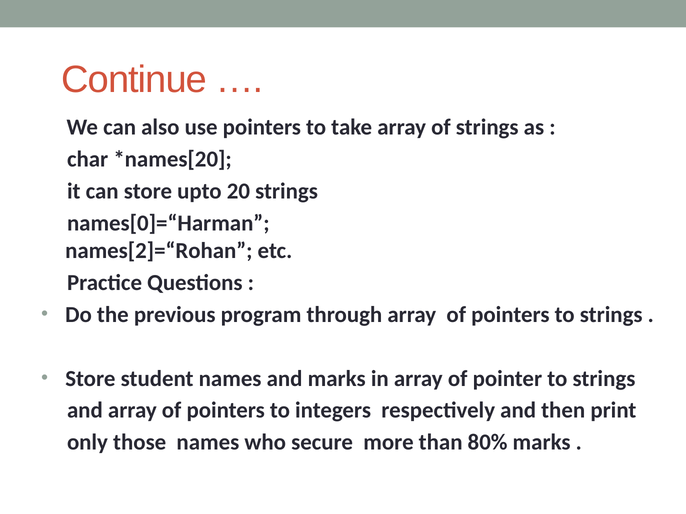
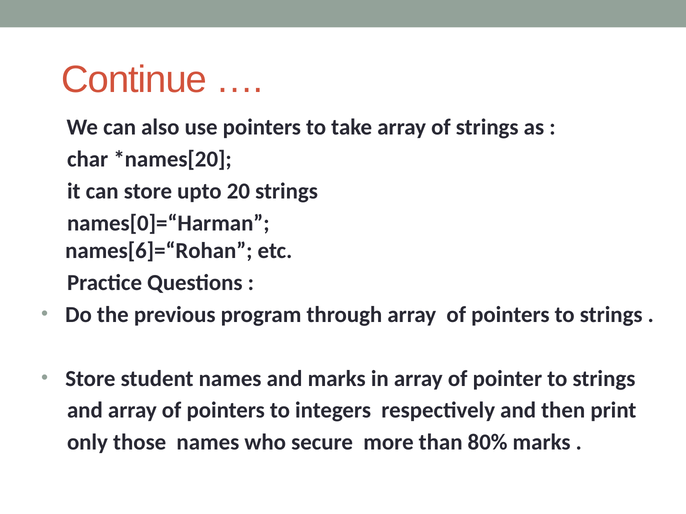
names[2]=“Rohan: names[2]=“Rohan -> names[6]=“Rohan (159, 251)
